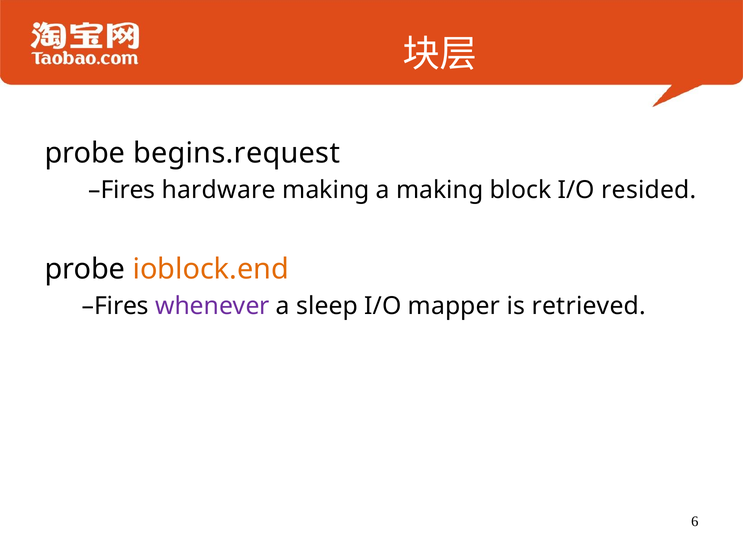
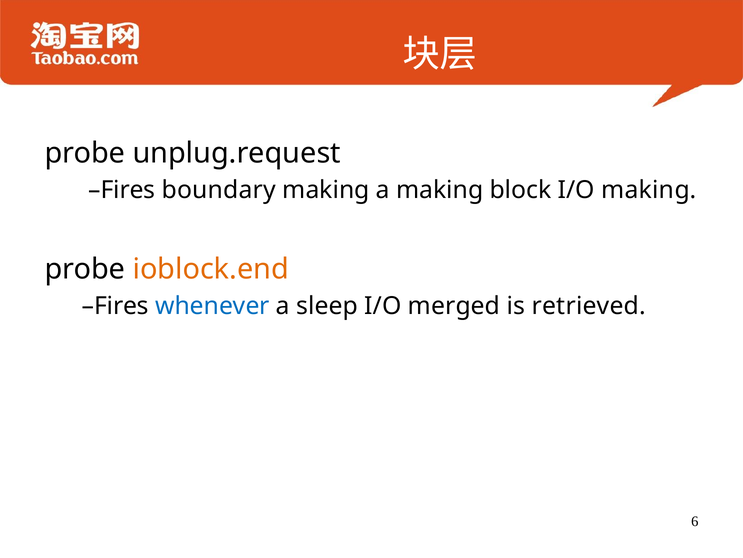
begins.request: begins.request -> unplug.request (237, 153)
hardware: hardware -> boundary (219, 190)
I/O resided: resided -> making (649, 190)
whenever colour: purple -> blue (212, 306)
mapper: mapper -> merged (454, 306)
